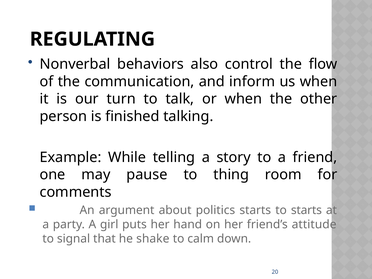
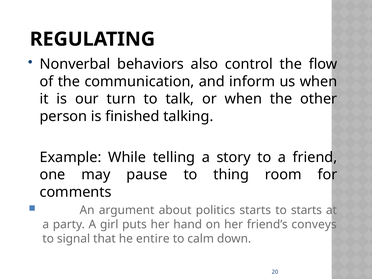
attitude: attitude -> conveys (314, 224)
shake: shake -> entire (153, 239)
